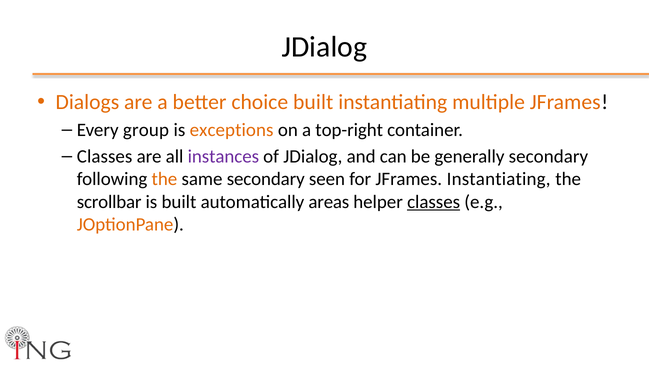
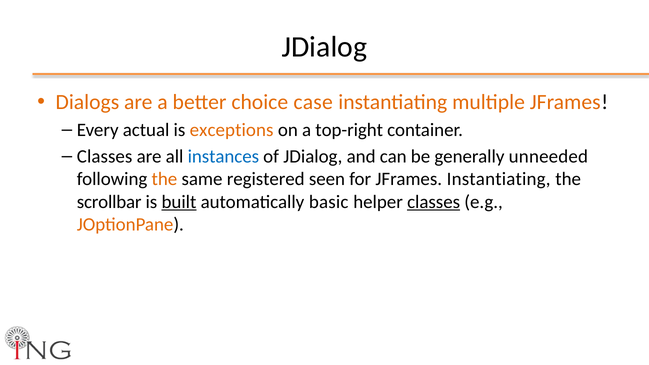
choice built: built -> case (313, 102)
group: group -> actual (146, 130)
instances colour: purple -> blue (223, 157)
generally secondary: secondary -> unneeded (548, 157)
same secondary: secondary -> registered (266, 179)
built underline: none -> present (179, 202)
areas: areas -> basic (329, 202)
